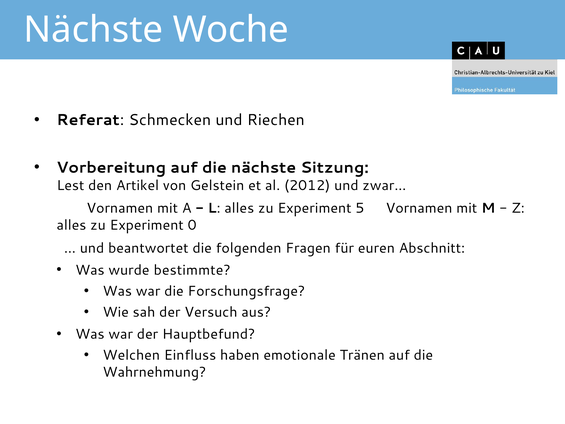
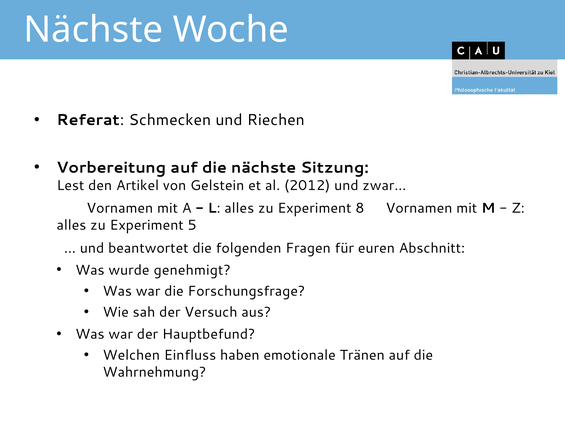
5: 5 -> 8 (360, 208)
0: 0 -> 5 (192, 225)
bestimmte: bestimmte -> genehmigt (192, 270)
